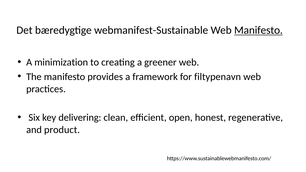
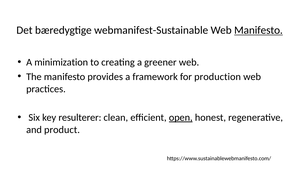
filtypenavn: filtypenavn -> production (218, 77)
delivering: delivering -> resulterer (80, 118)
open underline: none -> present (181, 118)
